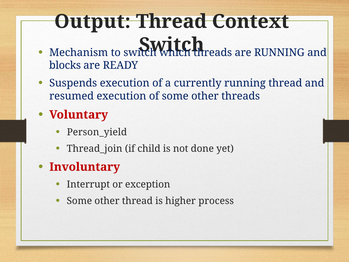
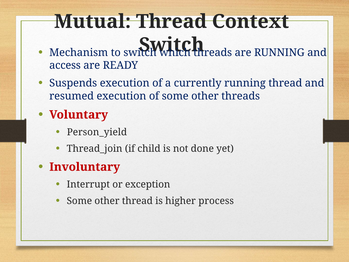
Output: Output -> Mutual (93, 22)
blocks: blocks -> access (65, 65)
